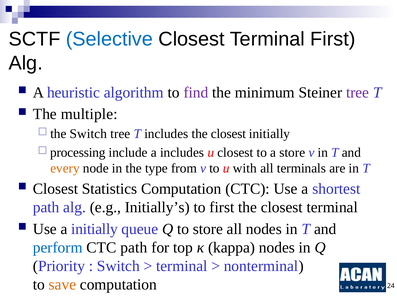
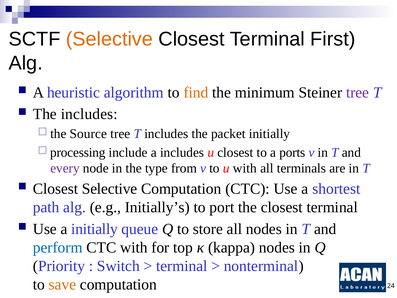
Selective colour: blue -> orange (109, 39)
find colour: purple -> orange (196, 92)
The multiple: multiple -> includes (89, 114)
the Switch: Switch -> Source (88, 134)
includes the closest: closest -> packet (228, 134)
a store: store -> ports (292, 152)
every colour: orange -> purple (65, 168)
Closest Statistics: Statistics -> Selective (110, 189)
to first: first -> port (222, 207)
CTC path: path -> with (134, 247)
